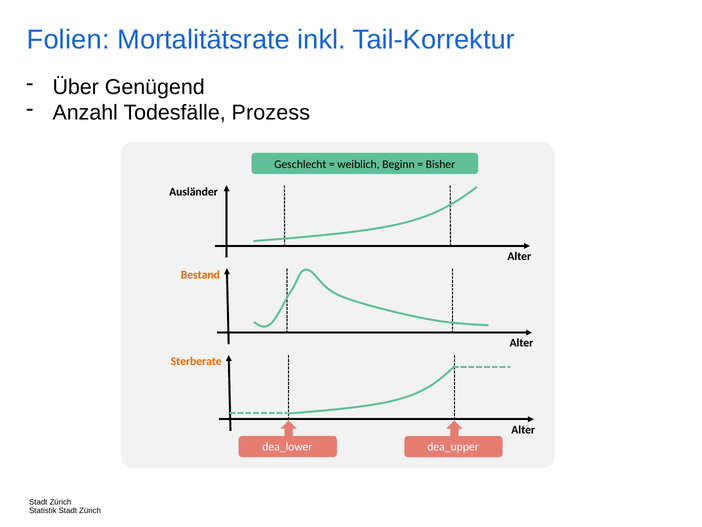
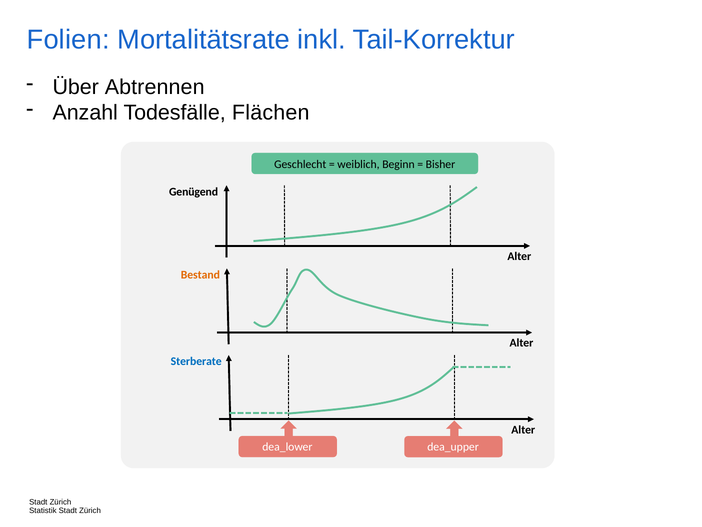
Genügend: Genügend -> Abtrennen (155, 87)
Prozess: Prozess -> Flächen (271, 113)
Ausländer: Ausländer -> Genügend (194, 192)
Sterberate colour: orange -> blue (196, 361)
